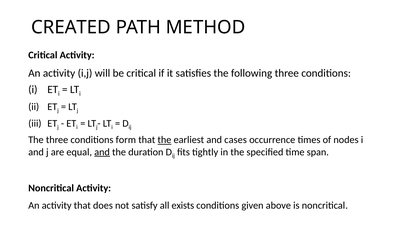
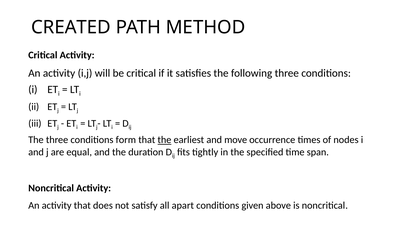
cases: cases -> move (236, 140)
and underline: present -> none (102, 152)
exists: exists -> apart (183, 205)
